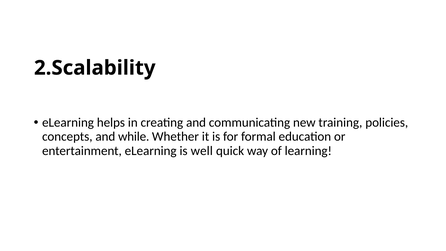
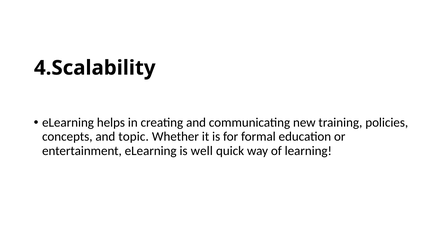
2.Scalability: 2.Scalability -> 4.Scalability (95, 68)
while: while -> topic (134, 137)
